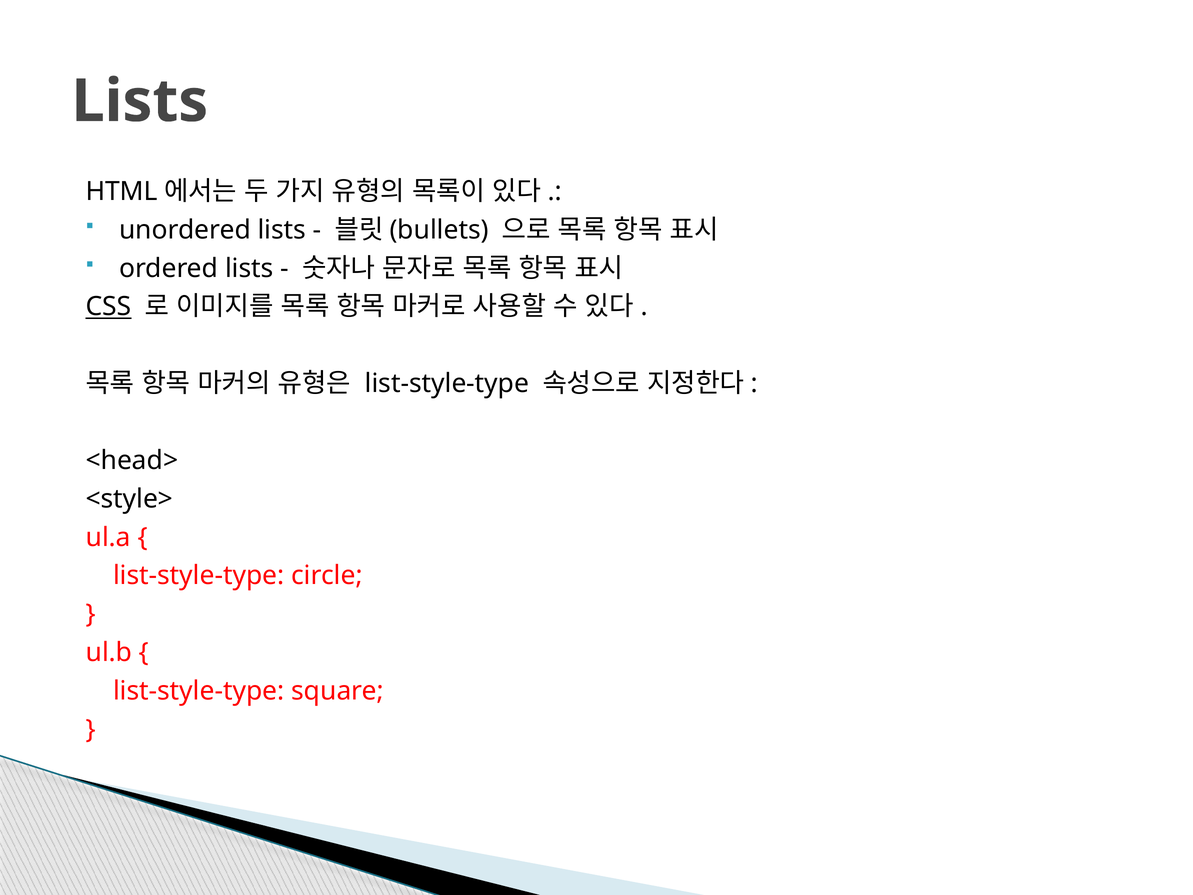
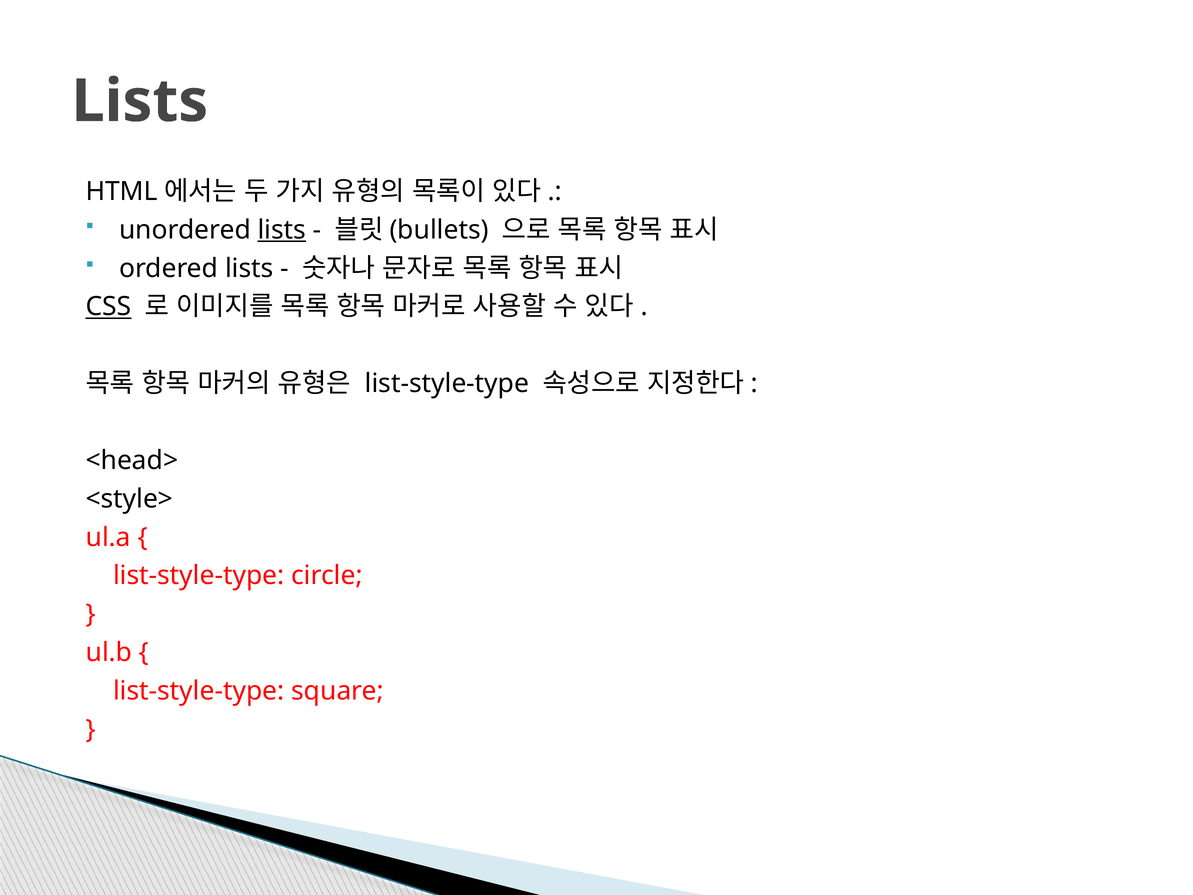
lists underline: none -> present (282, 230)
